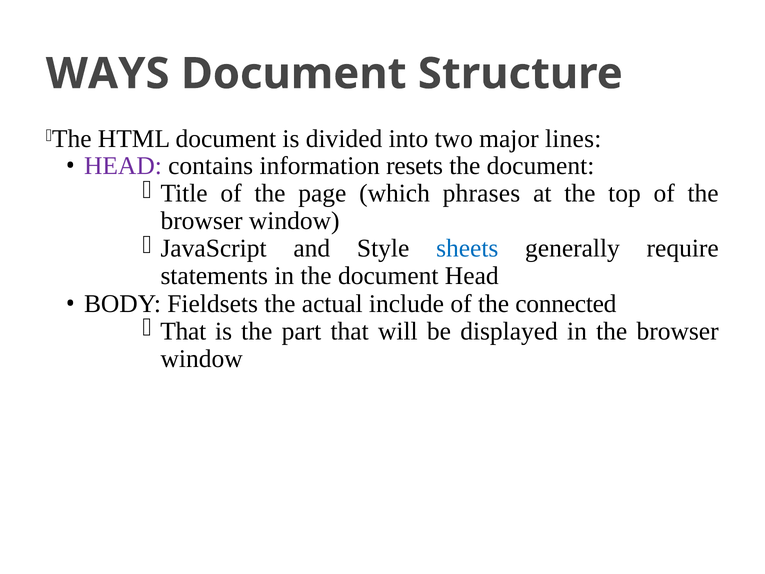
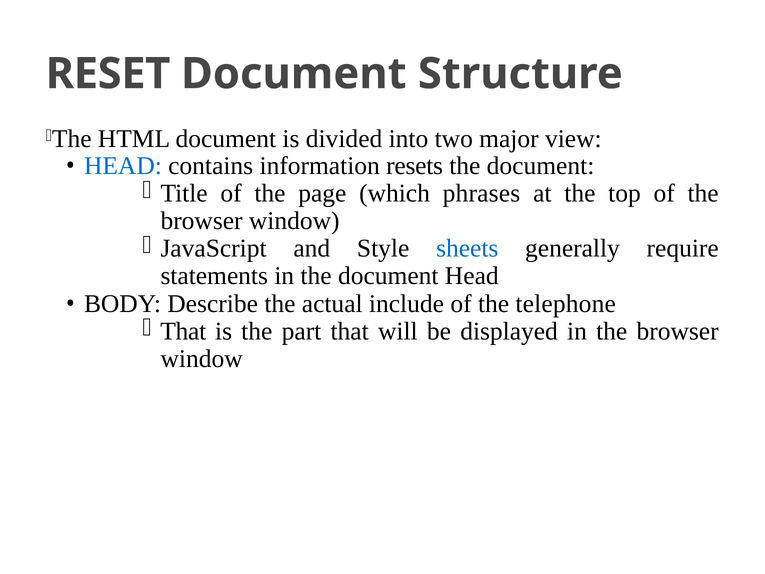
WAYS: WAYS -> RESET (108, 74)
lines: lines -> view (573, 139)
HEAD colour: purple -> blue (123, 166)
Fieldsets: Fieldsets -> Describe (213, 303)
connected: connected -> telephone (566, 303)
